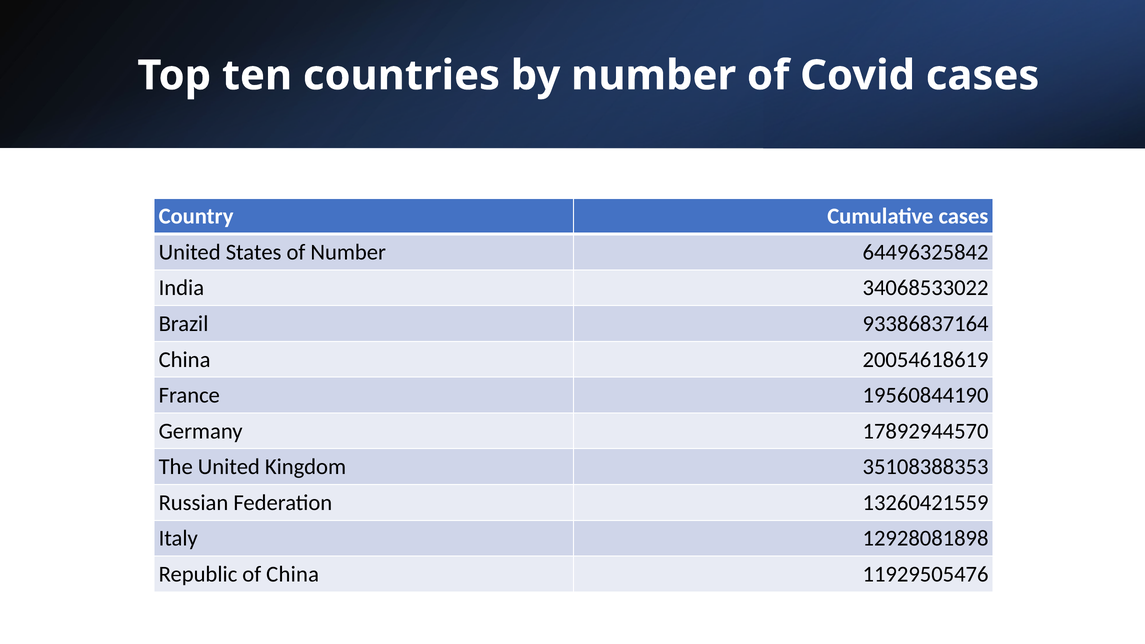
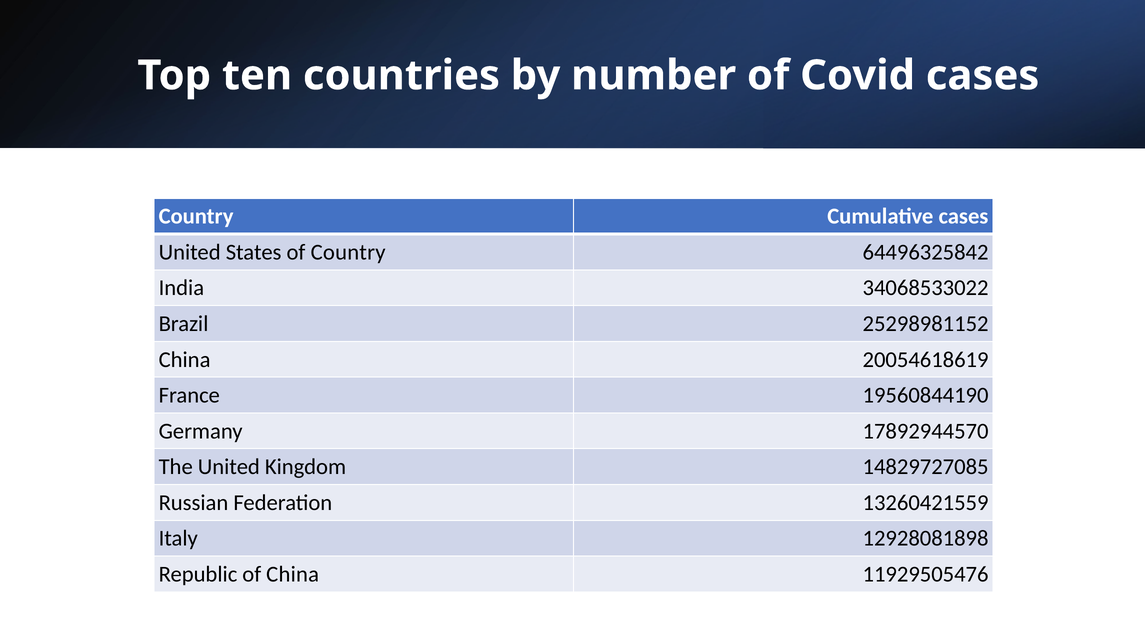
of Number: Number -> Country (348, 252)
93386837164: 93386837164 -> 25298981152 (926, 324)
35108388353: 35108388353 -> 14829727085 (926, 467)
